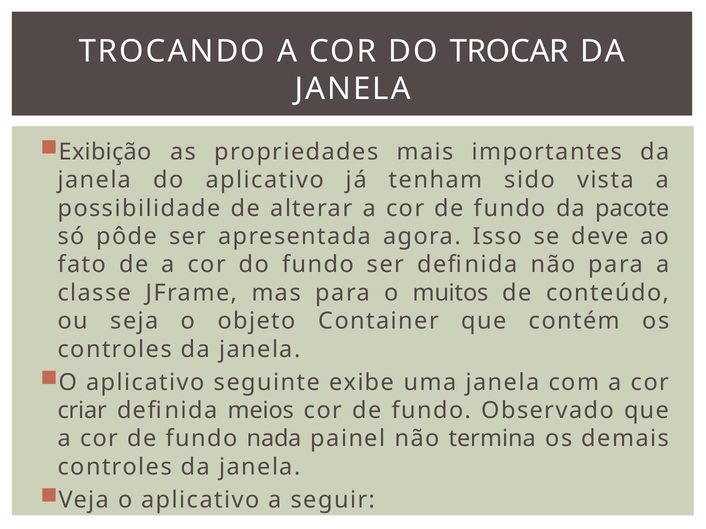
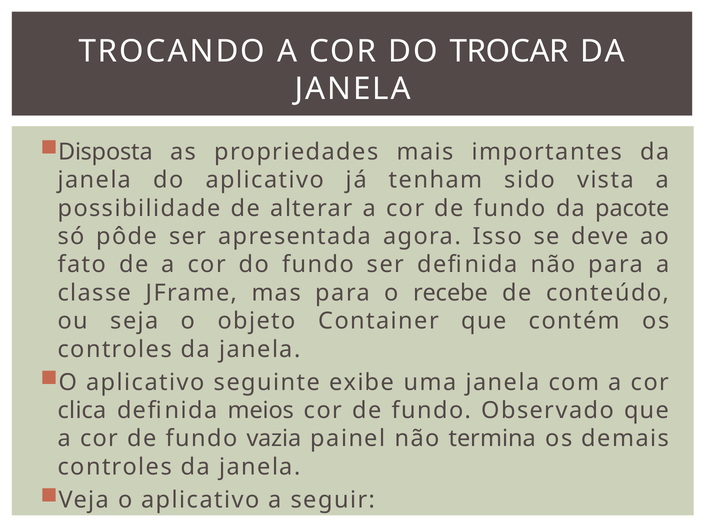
Exibição: Exibição -> Disposta (105, 152)
muitos: muitos -> recebe (450, 293)
criar: criar -> clica (82, 411)
nada: nada -> vazia (274, 439)
